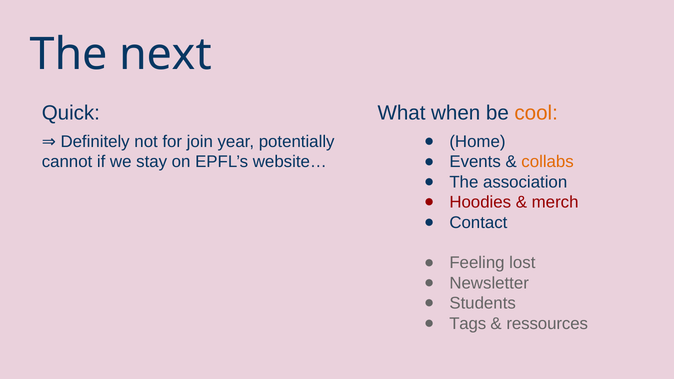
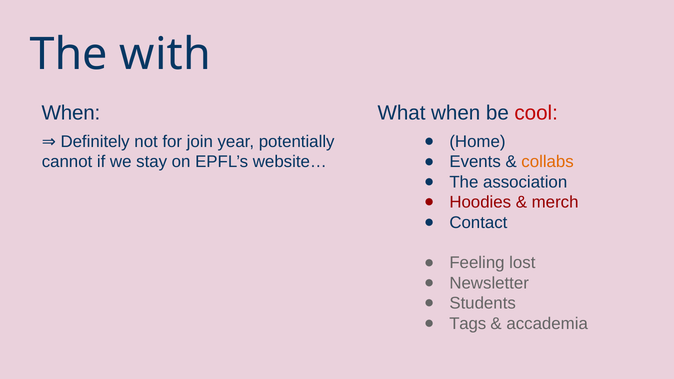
next: next -> with (165, 55)
Quick: Quick -> When (71, 113)
cool colour: orange -> red (536, 113)
ressources: ressources -> accademia (547, 324)
